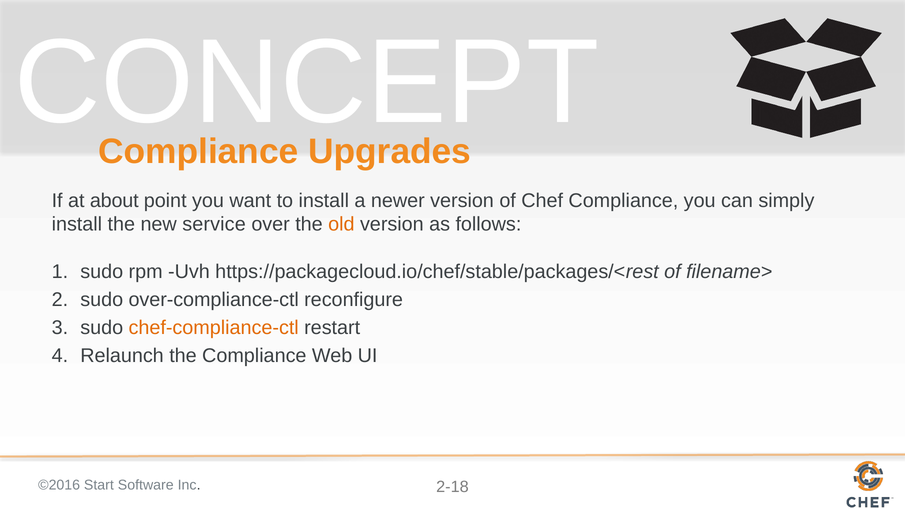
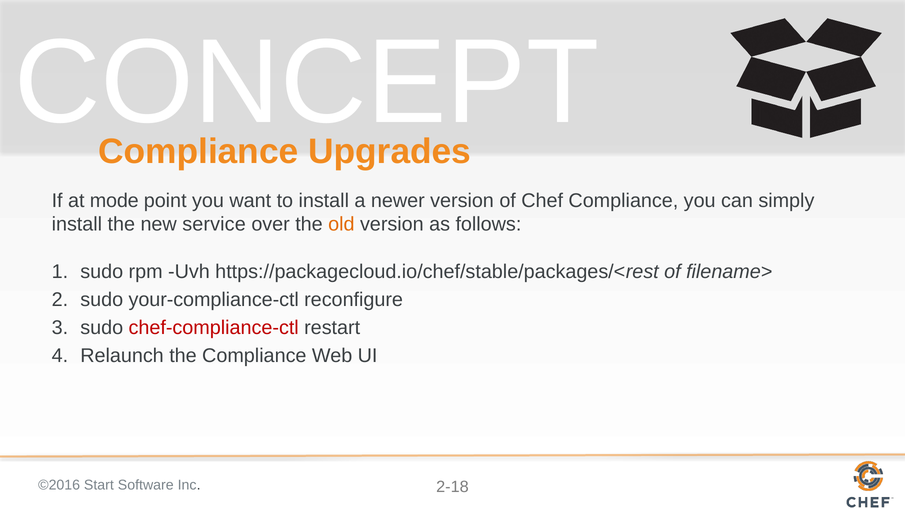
about: about -> mode (114, 200)
over-compliance-ctl: over-compliance-ctl -> your-compliance-ctl (214, 300)
chef-compliance-ctl colour: orange -> red (214, 328)
